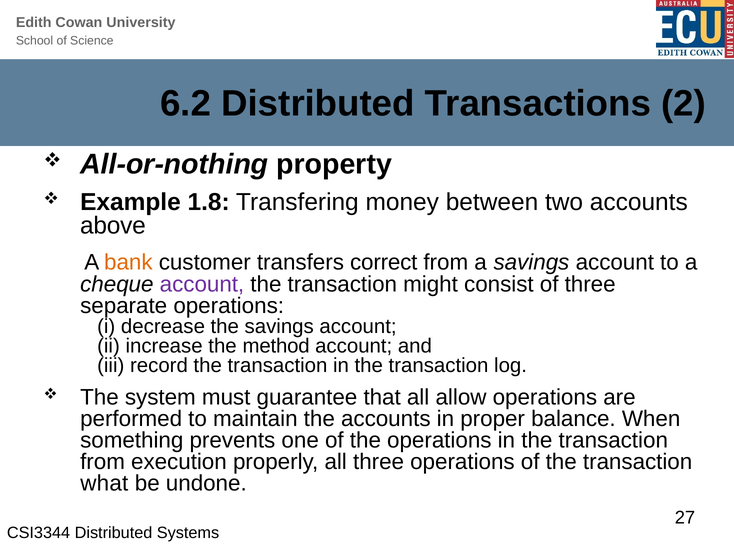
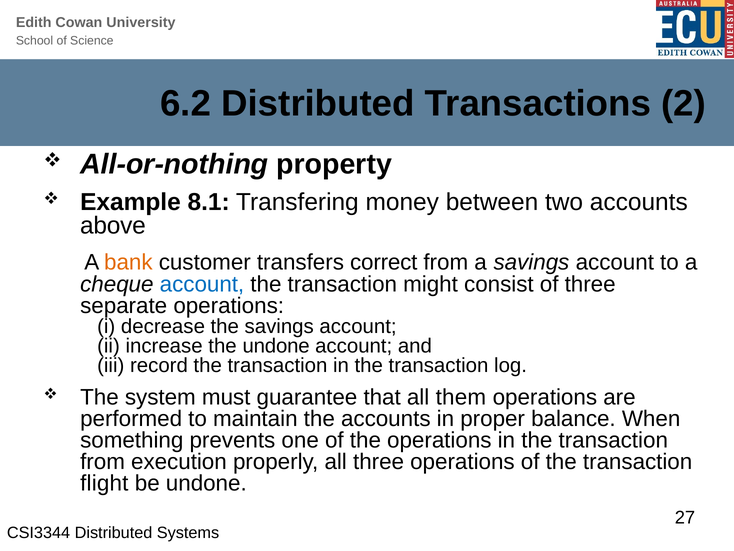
1.8: 1.8 -> 8.1 (209, 202)
account colour: purple -> blue (202, 284)
the method: method -> undone (276, 346)
allow: allow -> them (461, 397)
what: what -> flight (104, 483)
